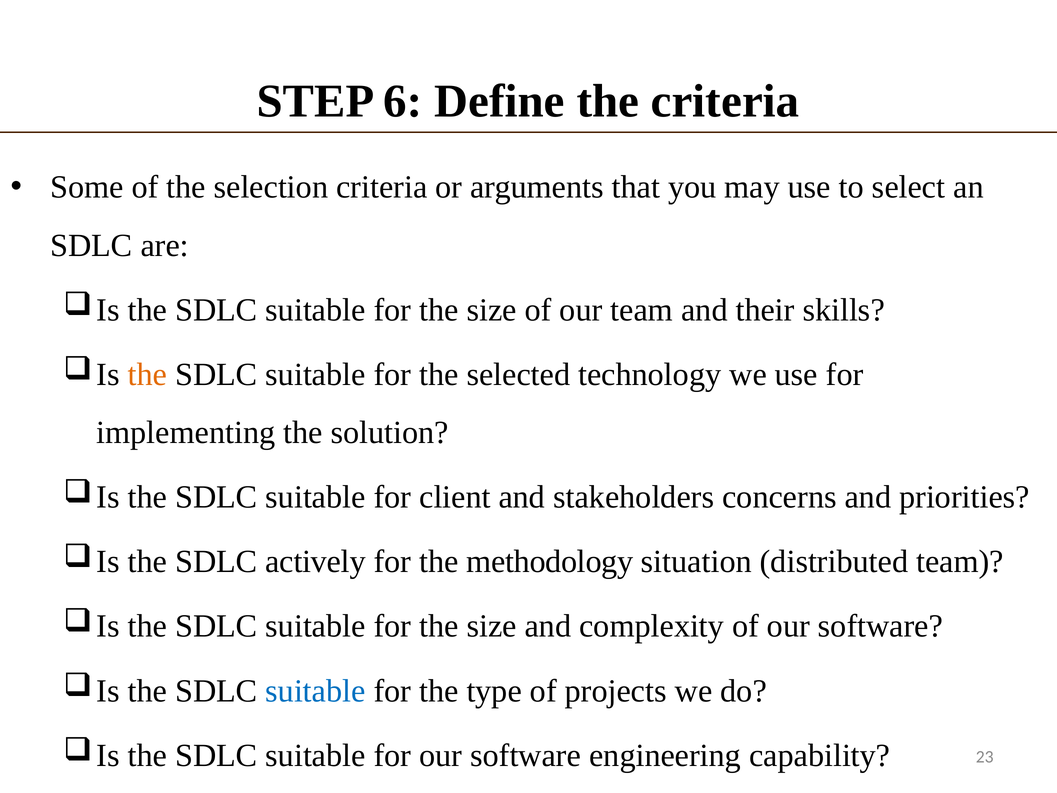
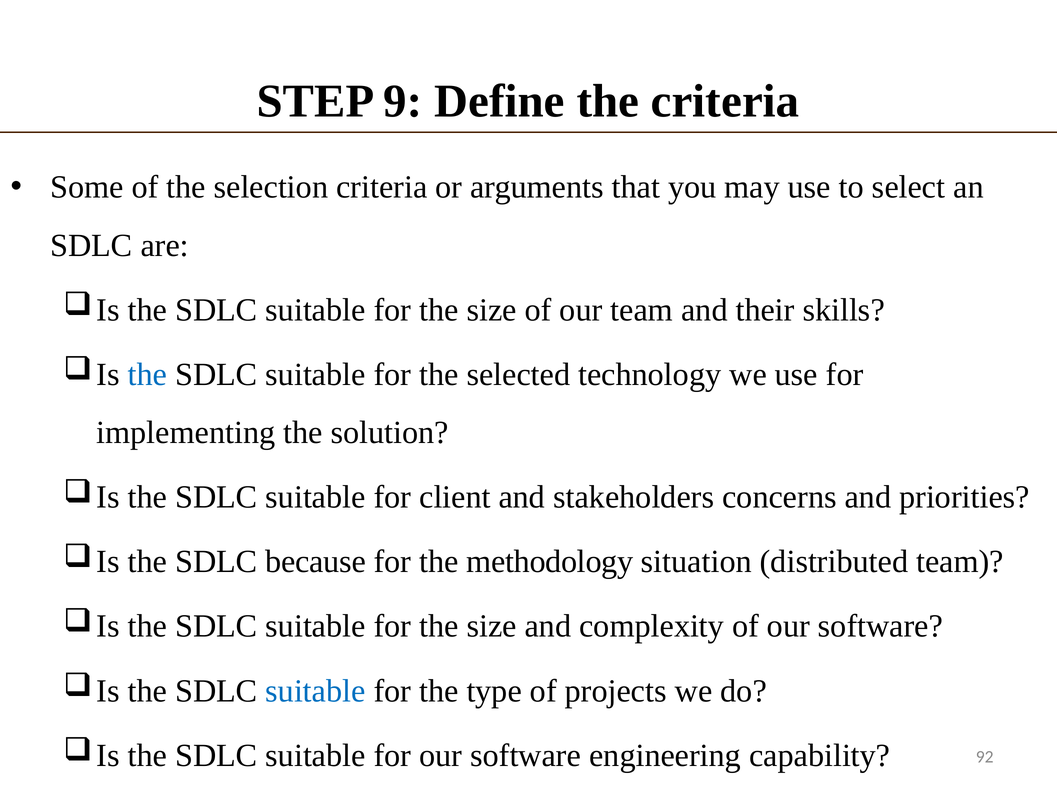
6: 6 -> 9 (403, 101)
the colour: orange -> blue (147, 374)
actively: actively -> because (316, 562)
23: 23 -> 92 (985, 757)
